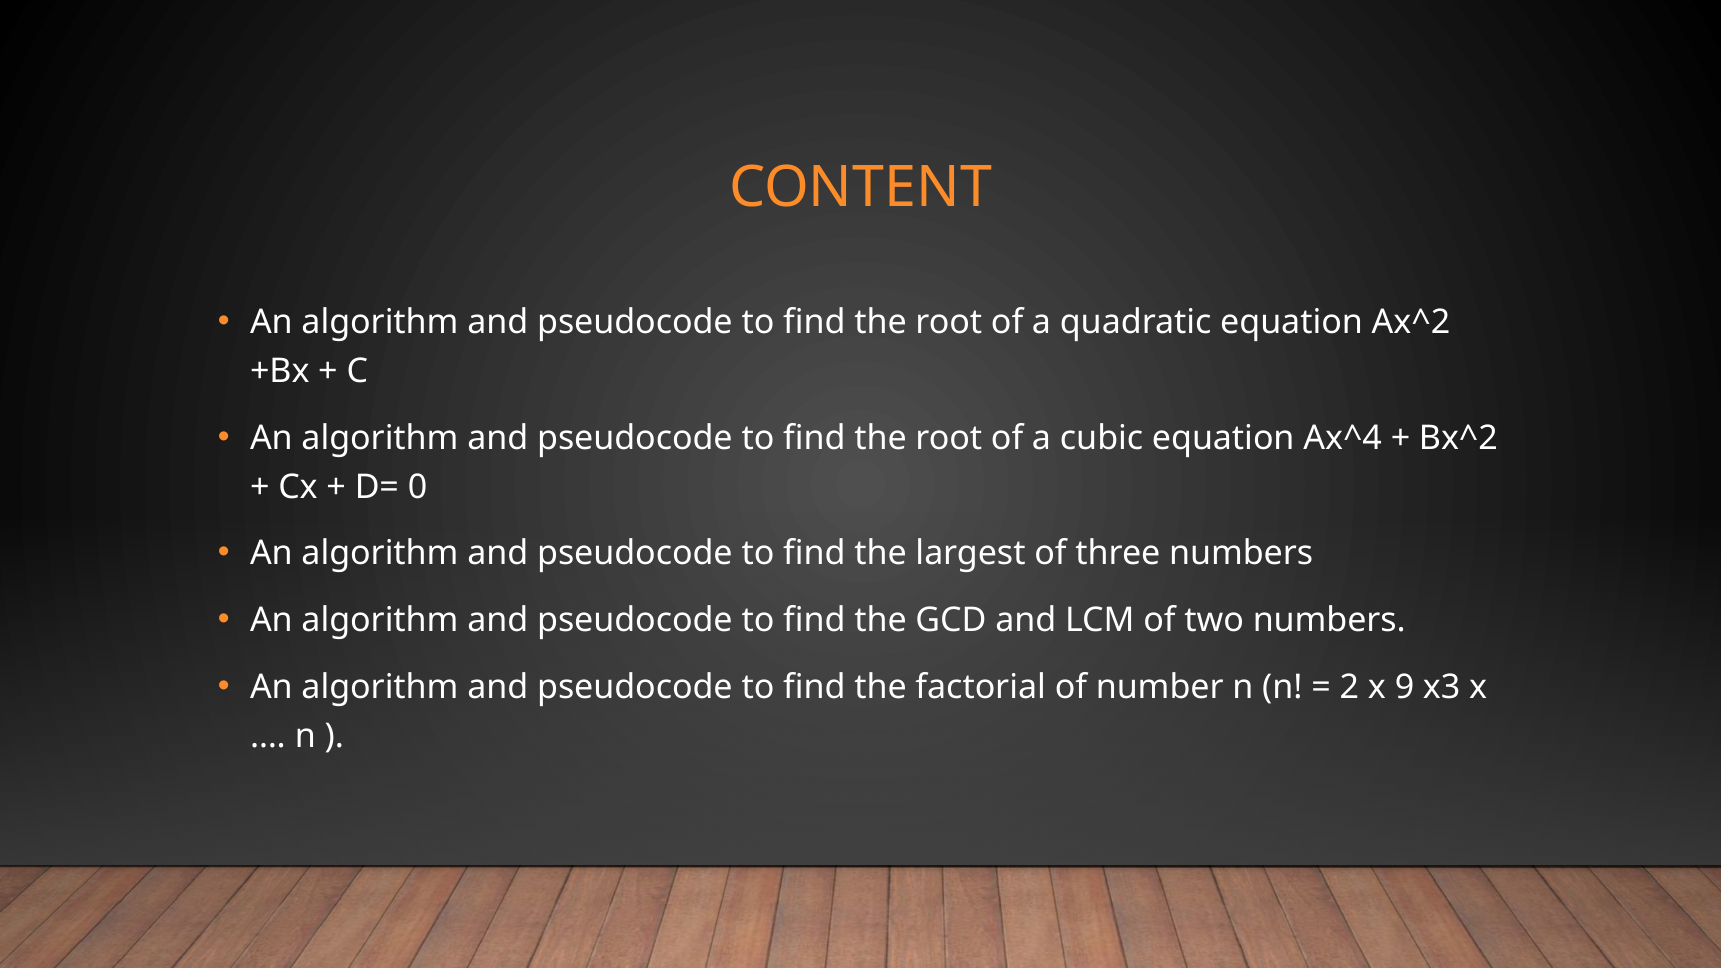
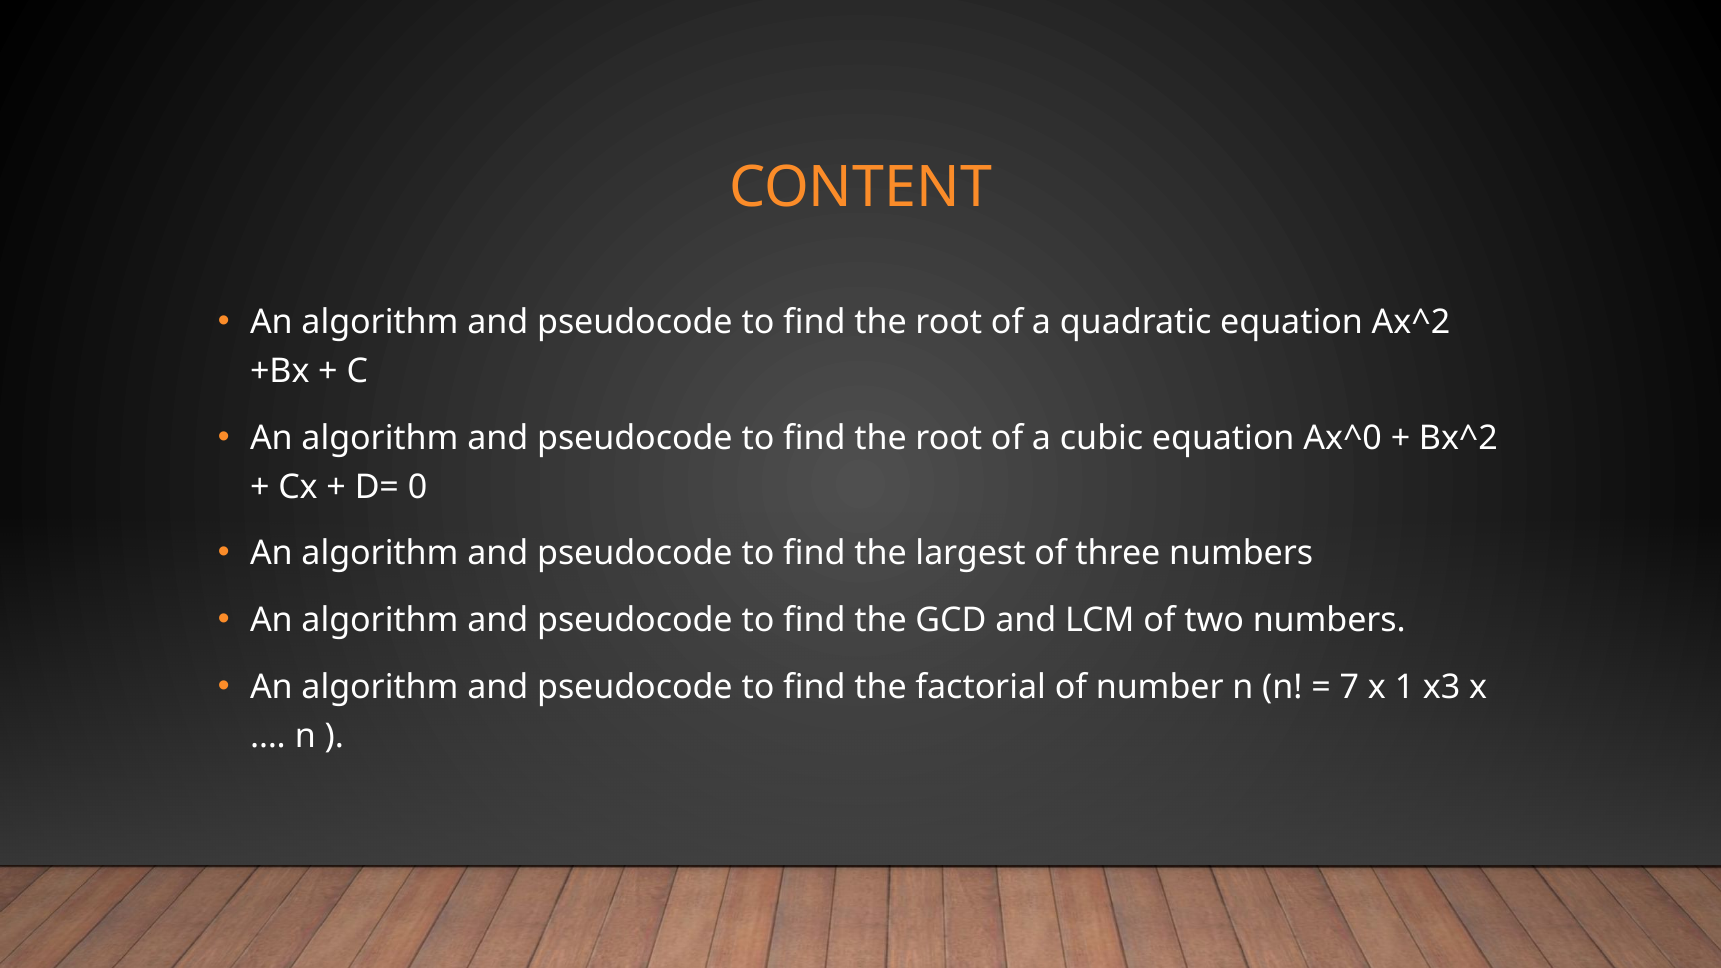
Ax^4: Ax^4 -> Ax^0 (1343, 438)
2: 2 -> 7 (1349, 688)
9: 9 -> 1 (1404, 688)
